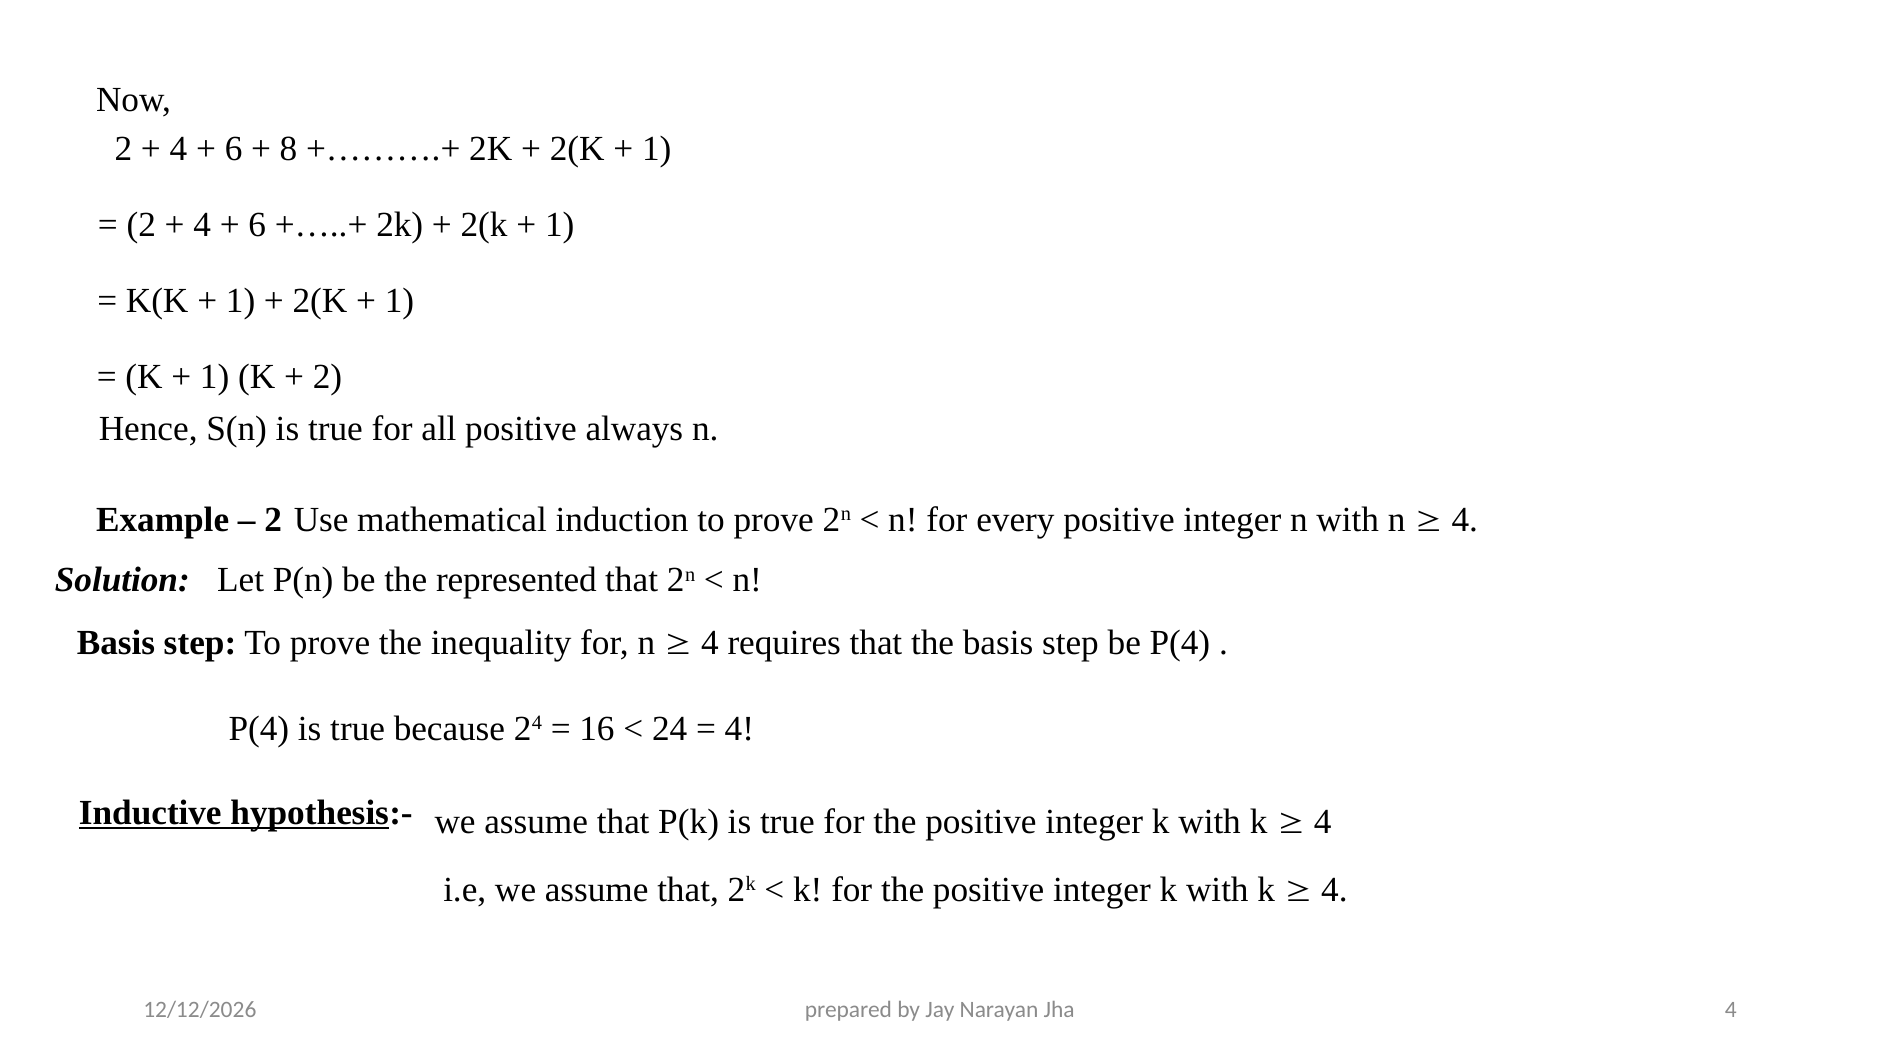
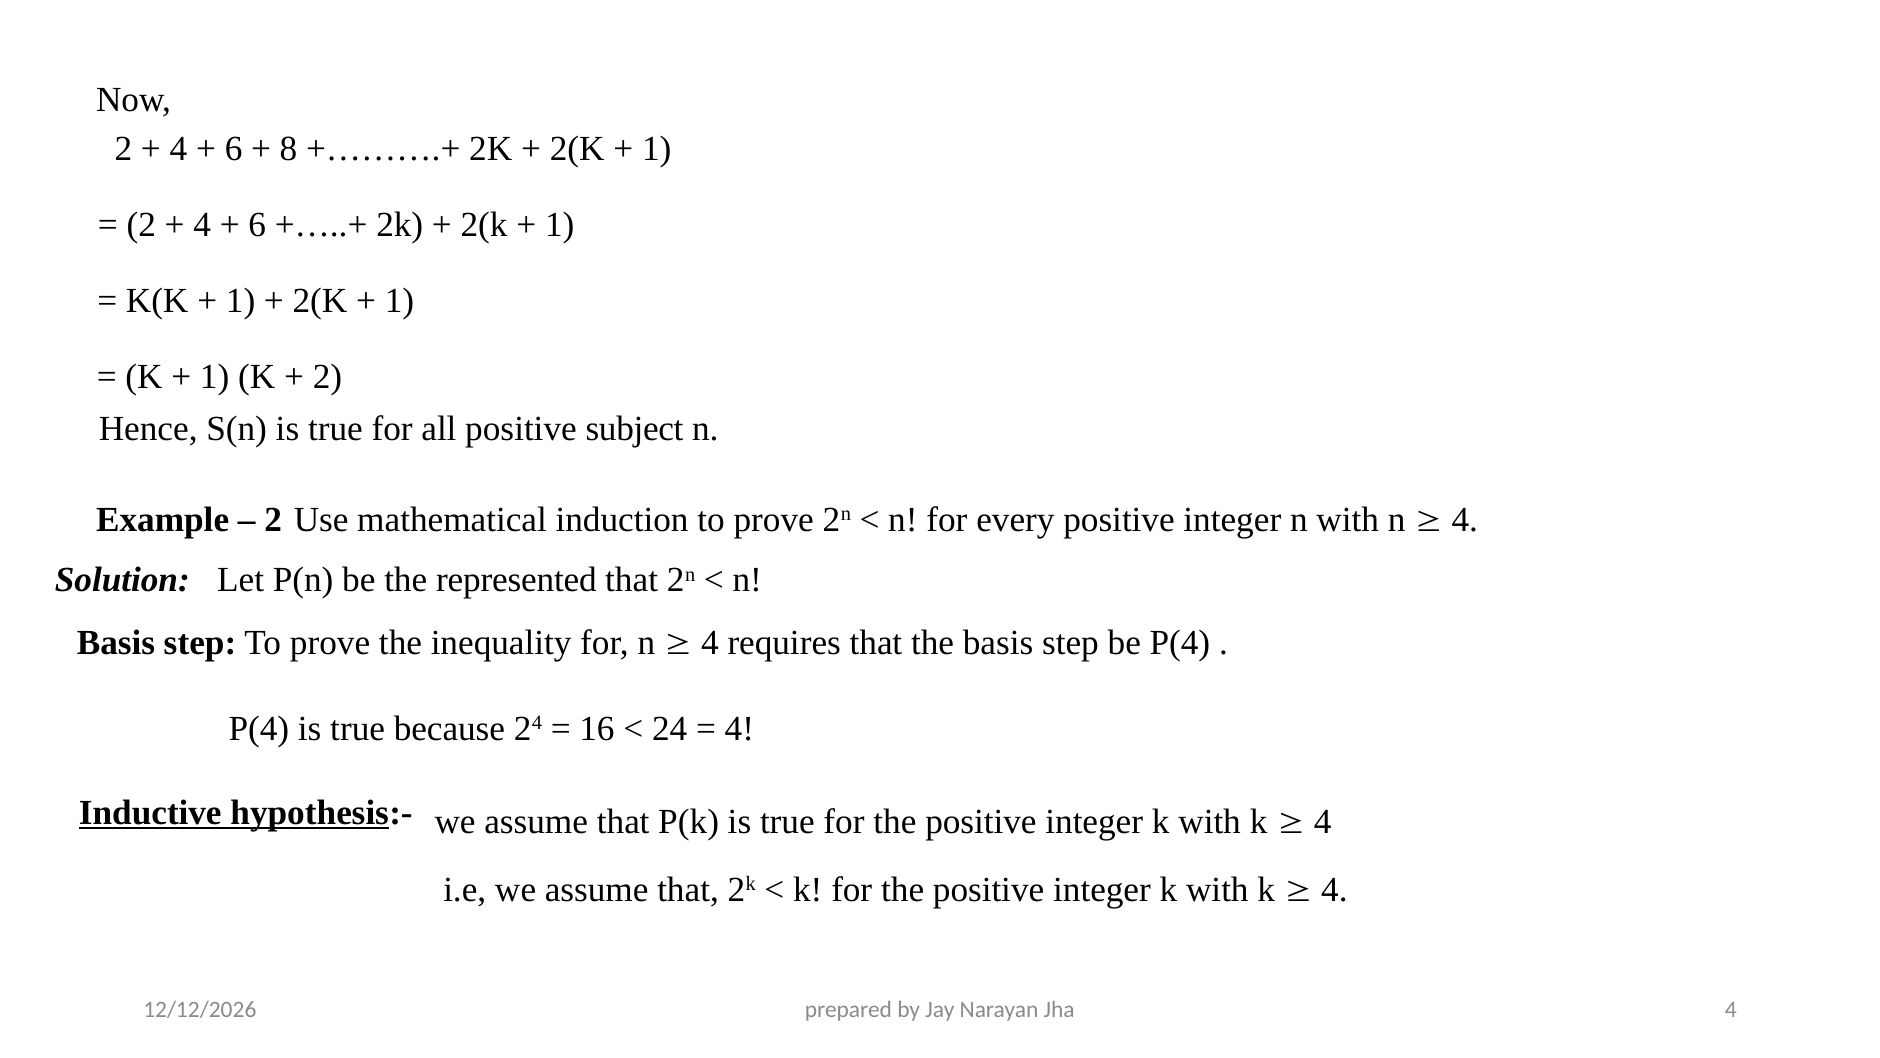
always: always -> subject (635, 429)
